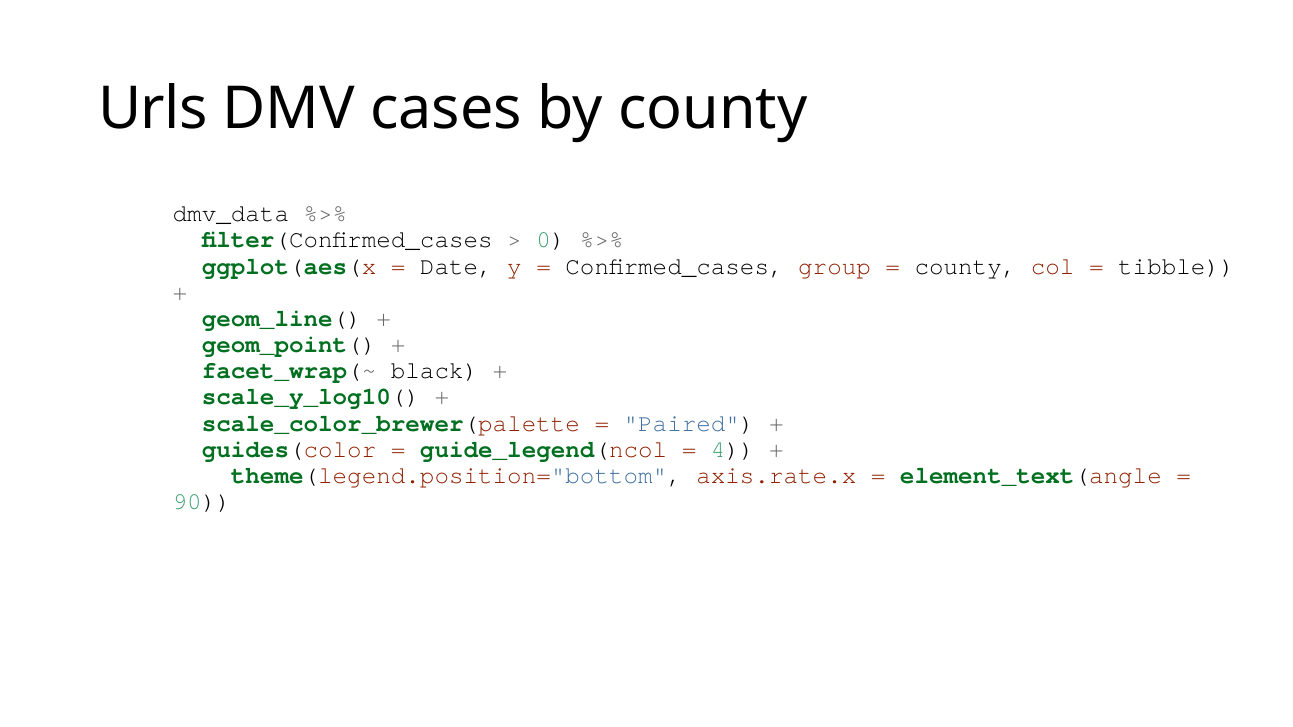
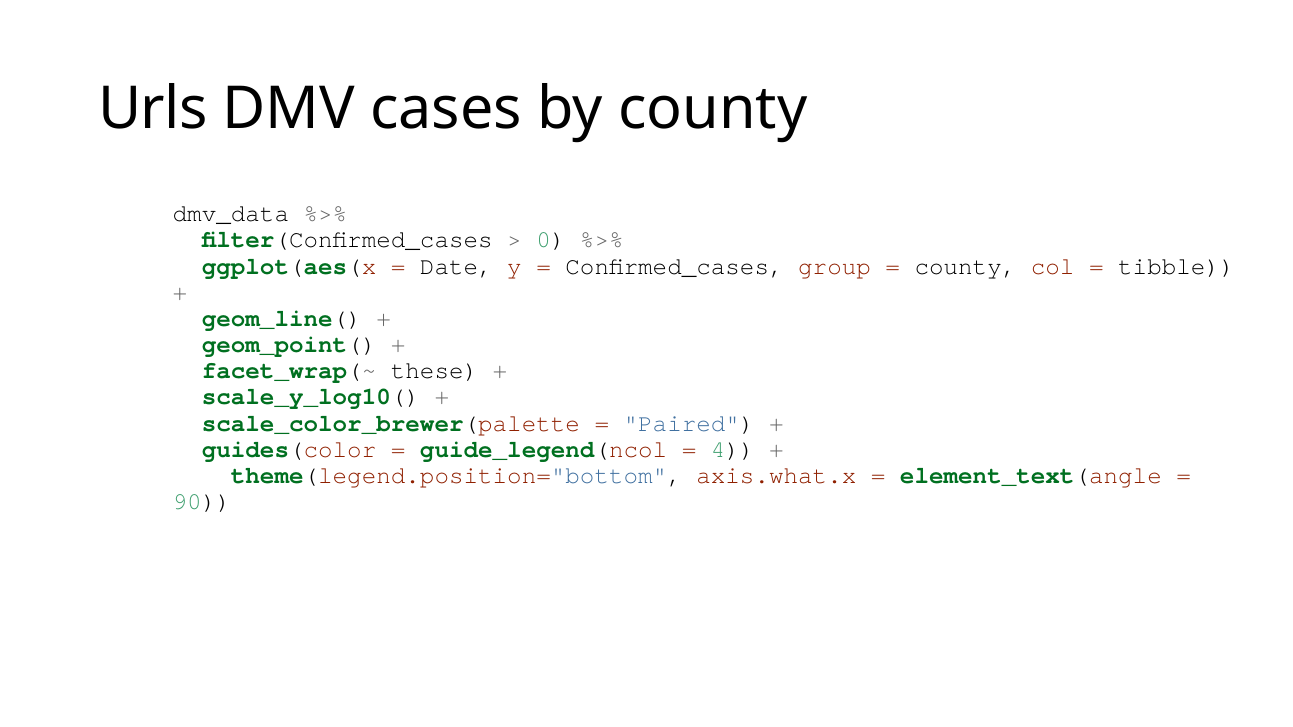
black: black -> these (435, 371)
axis.rate.x: axis.rate.x -> axis.what.x (776, 476)
